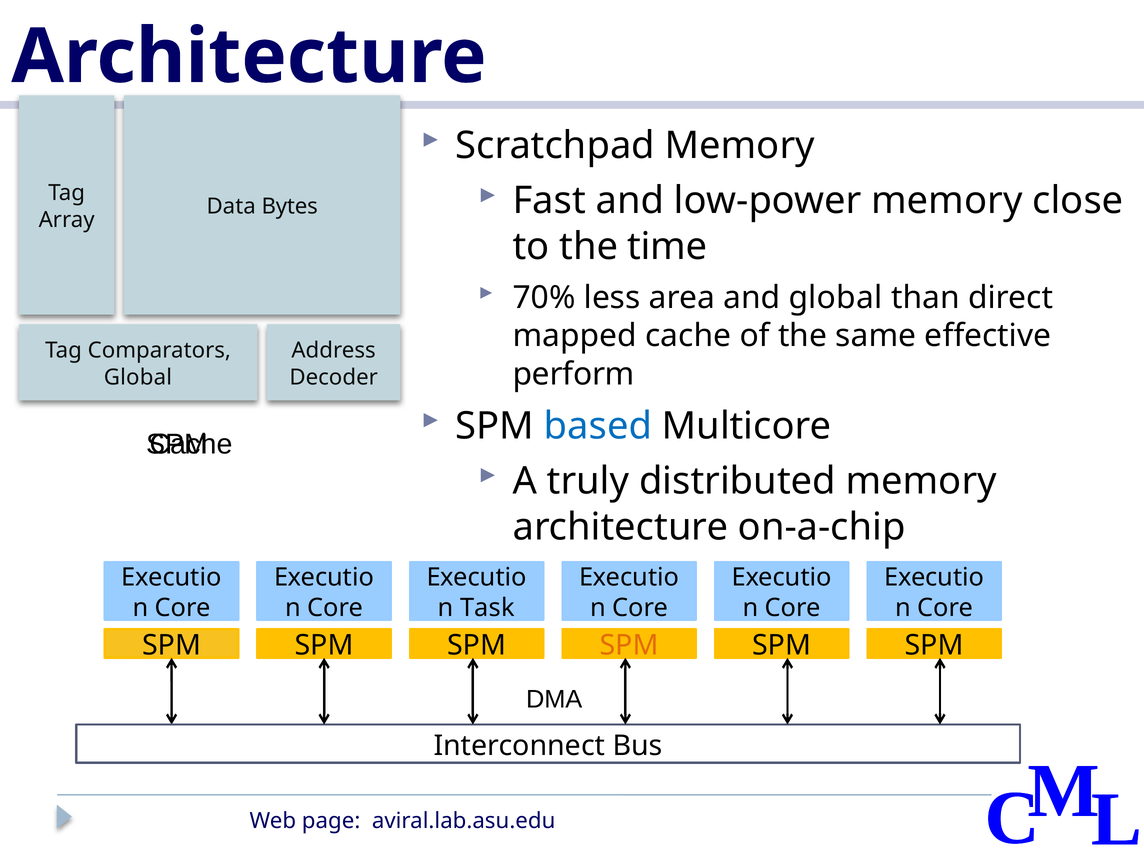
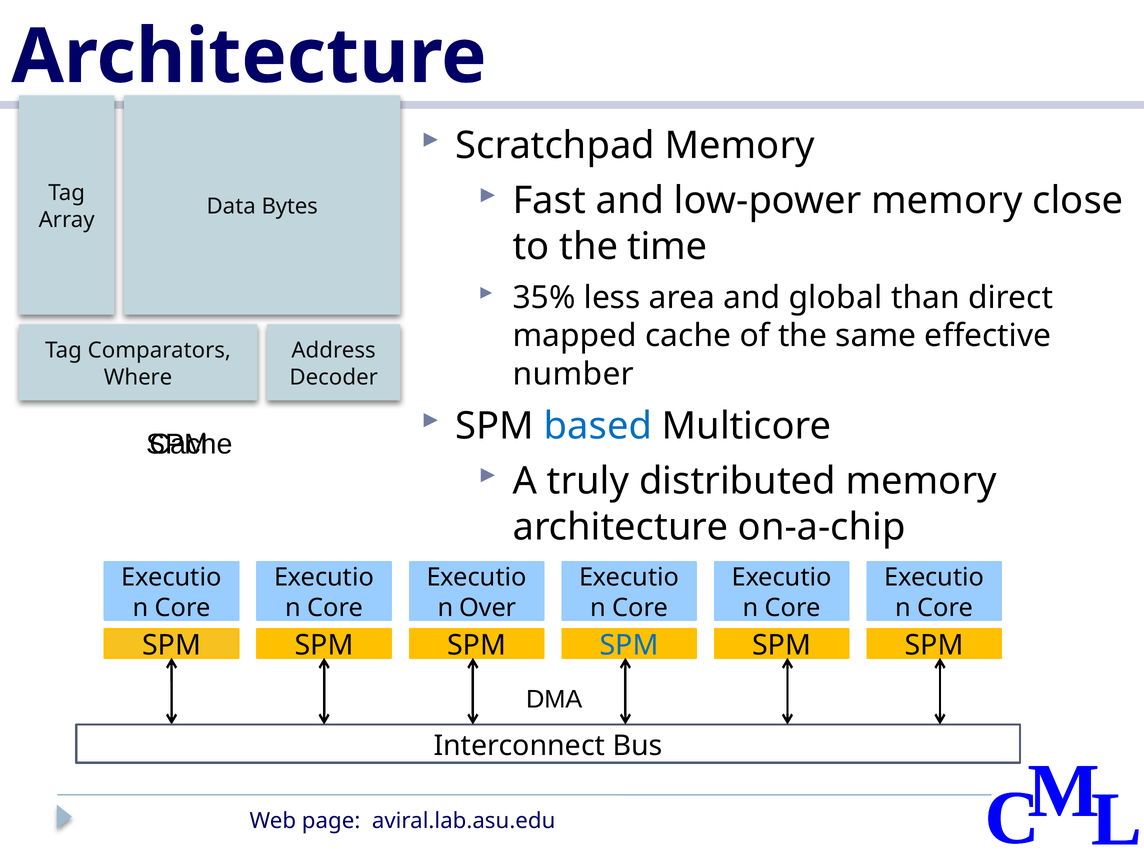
70%: 70% -> 35% (544, 298)
perform: perform -> number (573, 374)
Global: Global -> Where (138, 377)
Task: Task -> Over (488, 608)
SPM colour: orange -> blue (629, 645)
